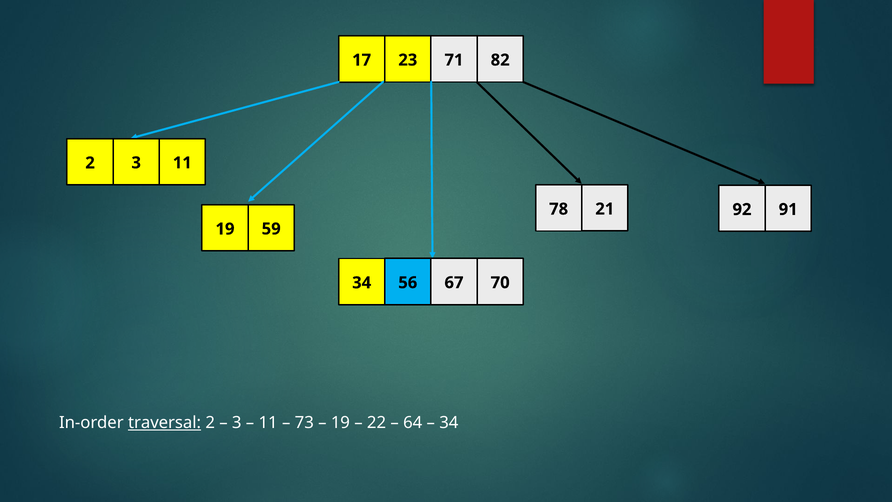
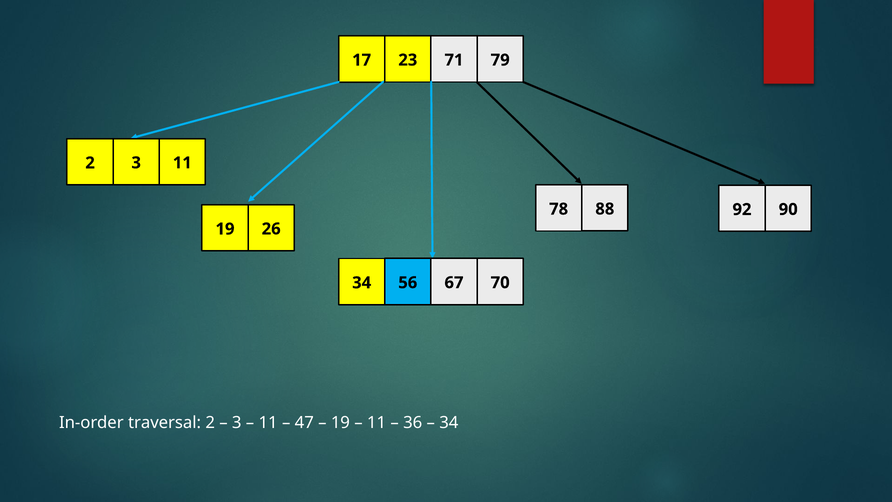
82: 82 -> 79 (500, 60)
21: 21 -> 88 (605, 209)
91: 91 -> 90 (788, 209)
59: 59 -> 26 (271, 229)
traversal underline: present -> none (165, 422)
73: 73 -> 47 (304, 422)
22: 22 -> 11 (377, 422)
64: 64 -> 36 (413, 422)
